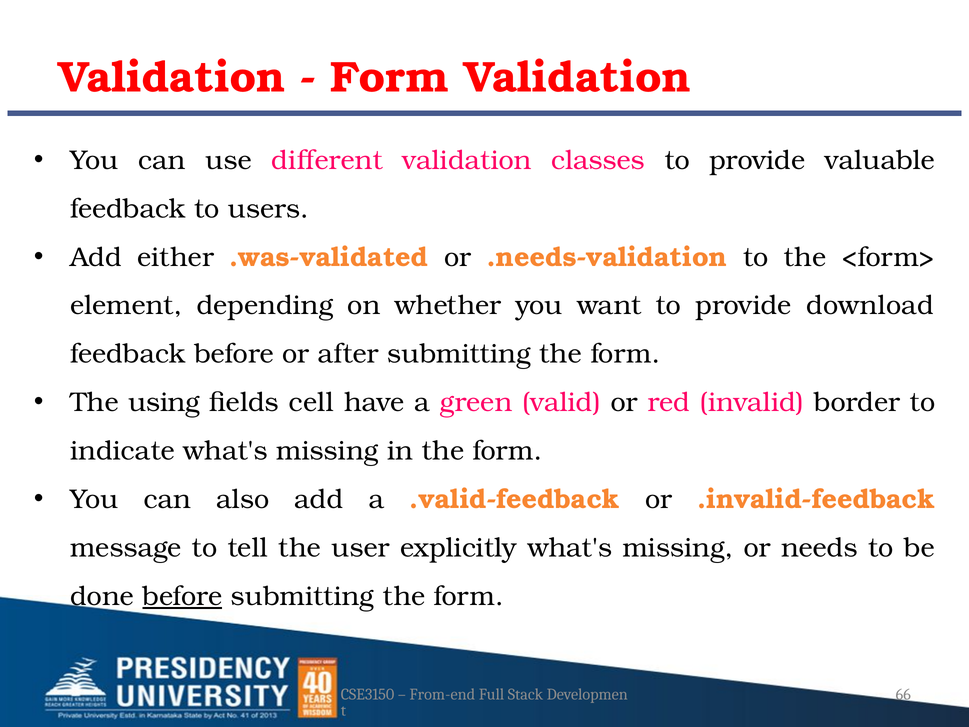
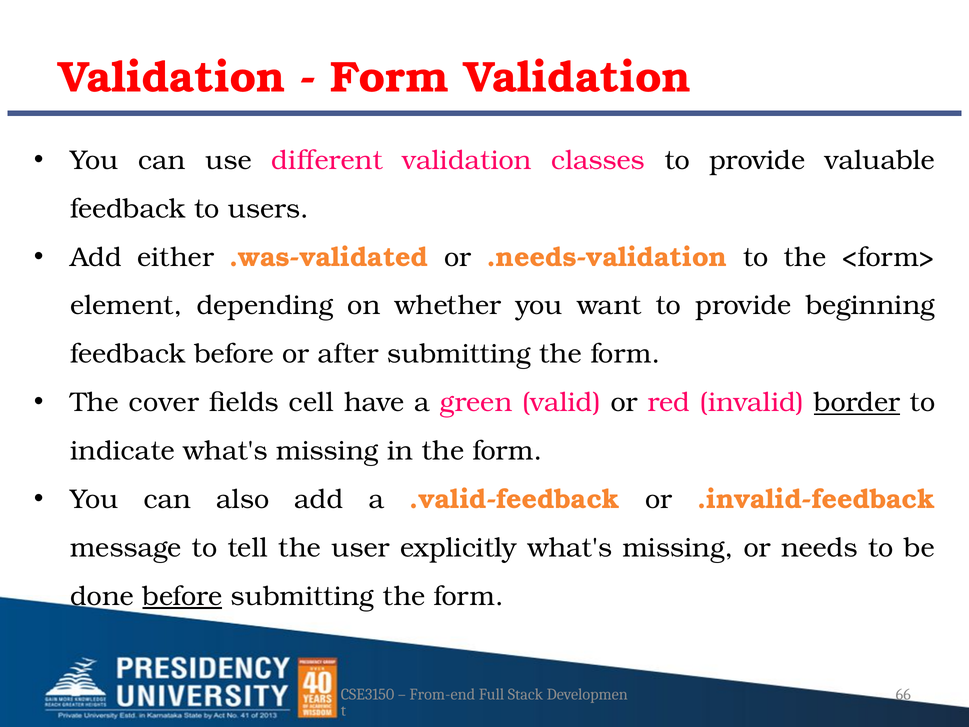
download: download -> beginning (870, 306)
using: using -> cover (164, 402)
border underline: none -> present (857, 402)
